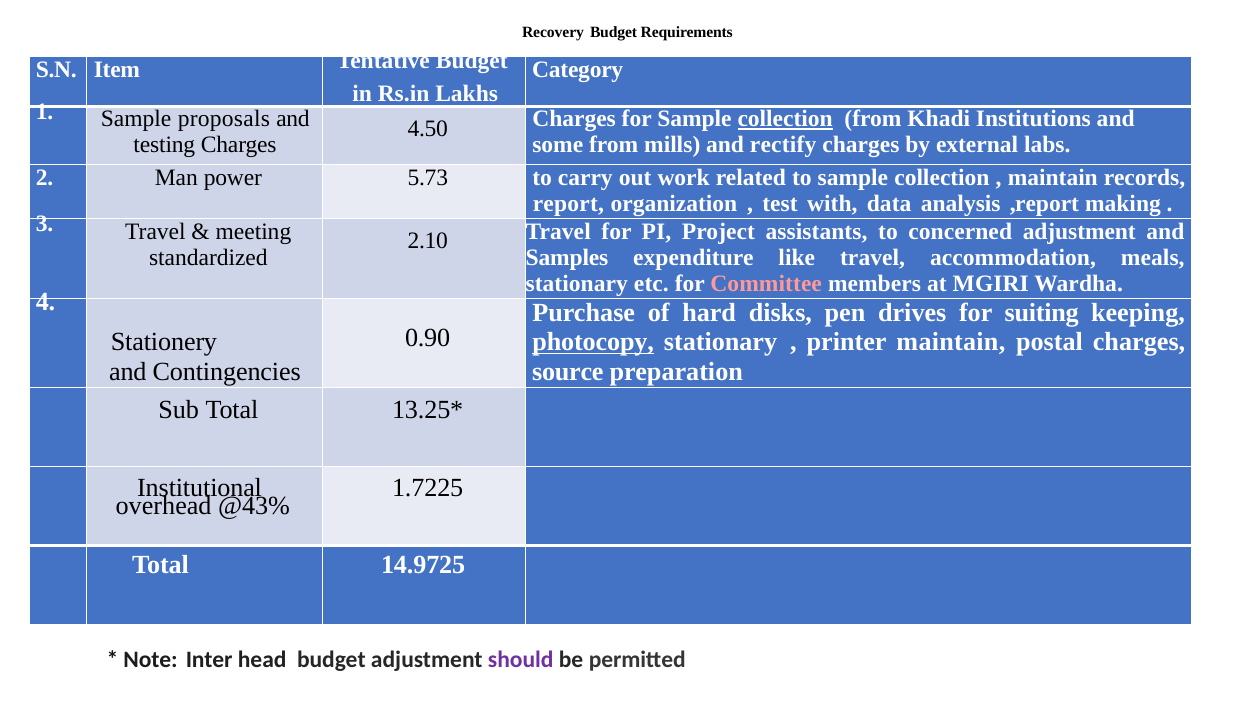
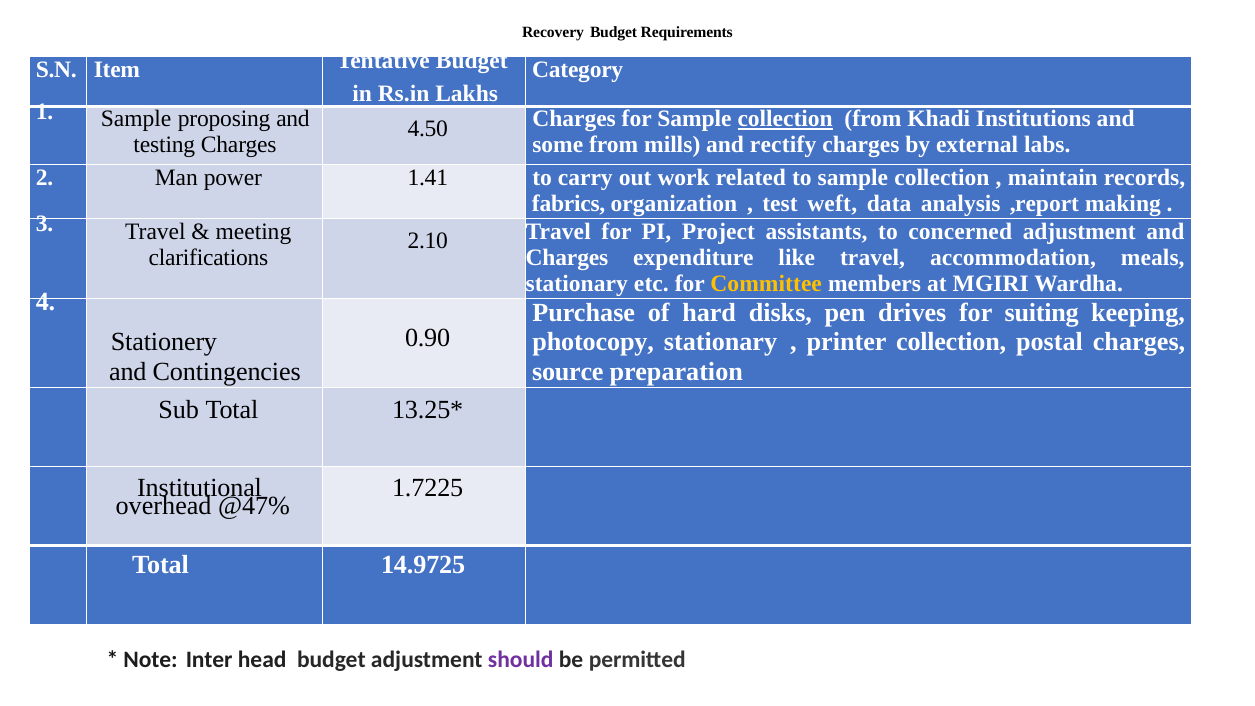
proposals: proposals -> proposing (224, 119)
5.73: 5.73 -> 1.41 (428, 178)
report: report -> fabrics (569, 204)
with: with -> weft (832, 204)
standardized: standardized -> clarifications (208, 257)
Samples: Samples -> Charges (567, 257)
Committee colour: pink -> yellow (766, 284)
photocopy underline: present -> none (593, 342)
printer maintain: maintain -> collection (951, 342)
@43%: @43% -> @47% (254, 506)
